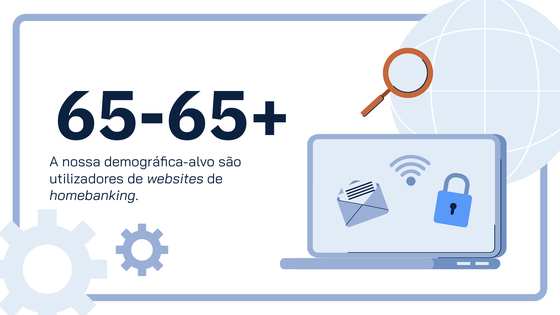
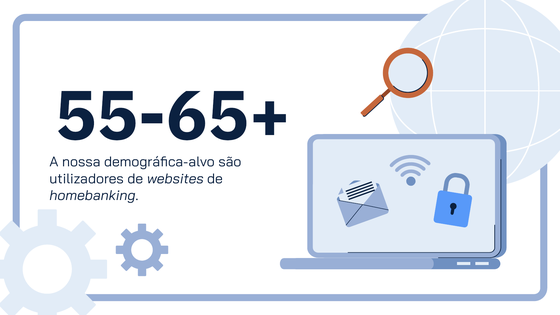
65-65+: 65-65+ -> 55-65+ (173, 117)
